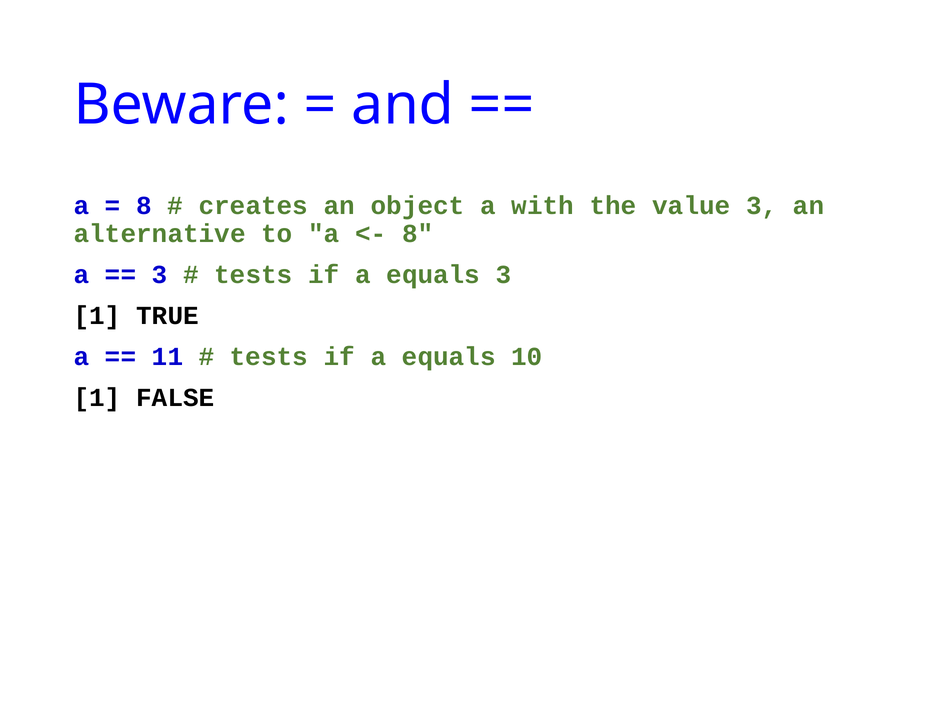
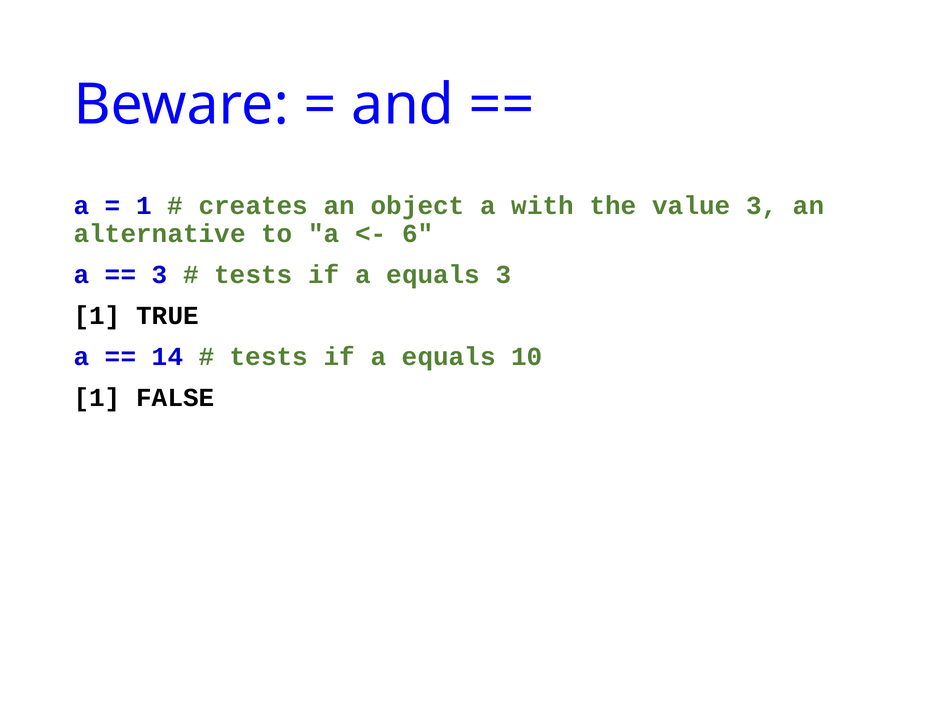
8: 8 -> 1 (144, 205)
8: 8 -> 6 (418, 234)
11: 11 -> 14 (168, 357)
